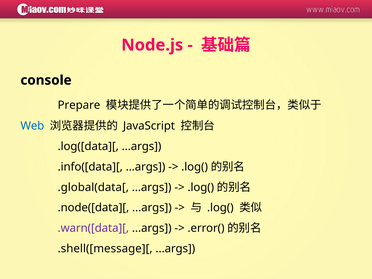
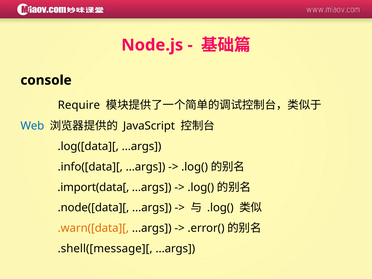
Prepare: Prepare -> Require (79, 105)
.global(data[: .global(data[ -> .import(data[ (93, 187)
.warn([data][ colour: purple -> orange (93, 228)
